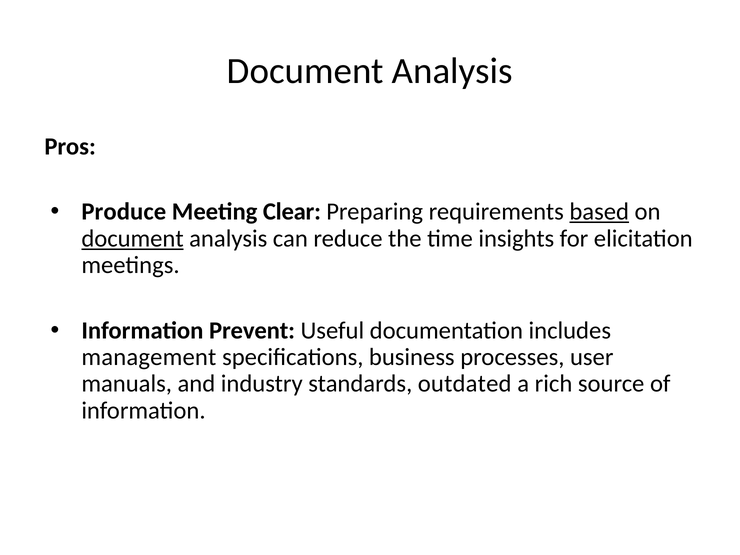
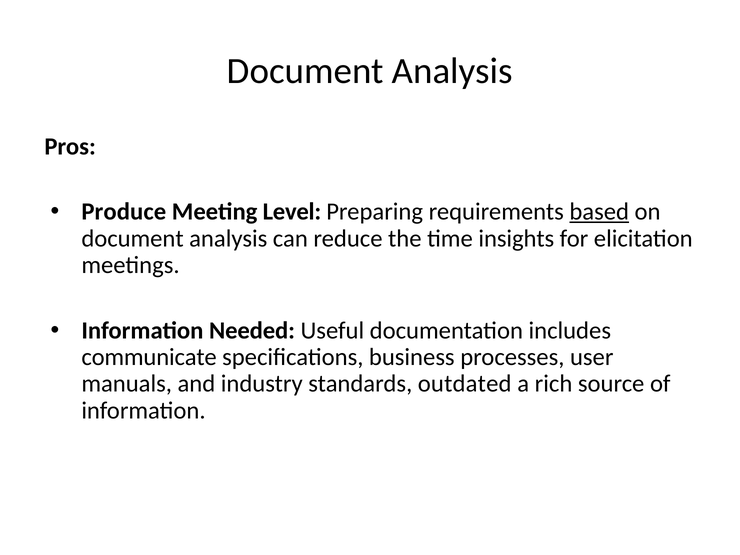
Clear: Clear -> Level (292, 212)
document underline: present -> none (133, 238)
Prevent: Prevent -> Needed (252, 331)
management: management -> communicate (149, 357)
